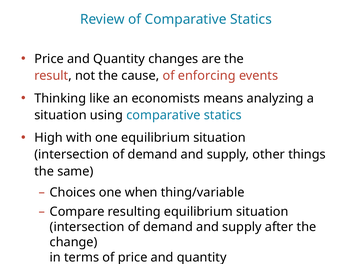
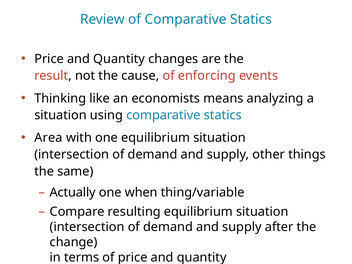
High: High -> Area (49, 138)
Choices: Choices -> Actually (73, 192)
